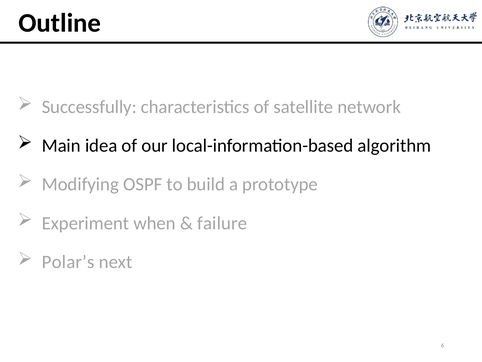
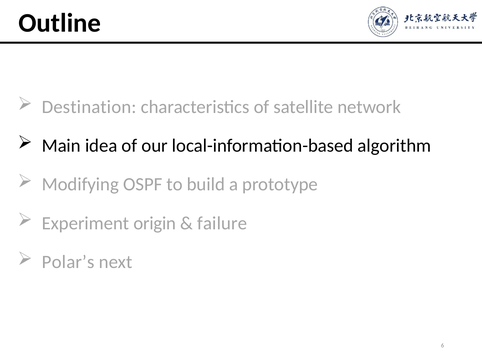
Successfully: Successfully -> Destination (89, 107)
when: when -> origin (155, 223)
